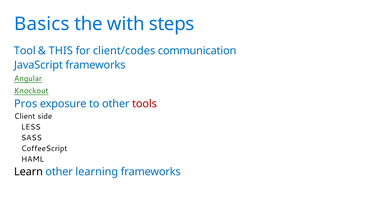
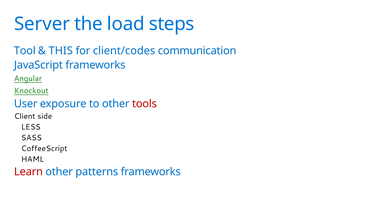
Basics: Basics -> Server (42, 24)
with: with -> load (126, 24)
Pros: Pros -> User (26, 104)
Learn colour: black -> red (28, 172)
learning: learning -> patterns (97, 172)
